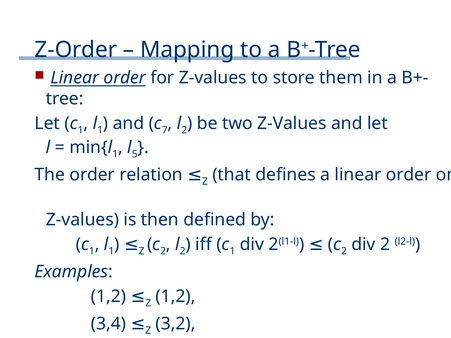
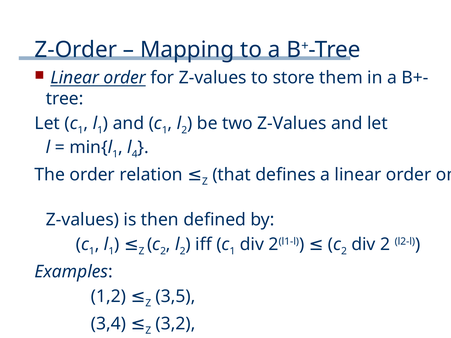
7: 7 -> 1 (165, 130)
5: 5 -> 4 (135, 154)
1,2: 1,2 -> 3,5 (176, 297)
